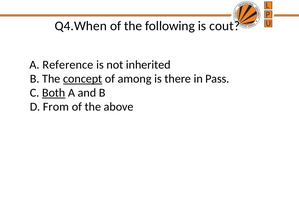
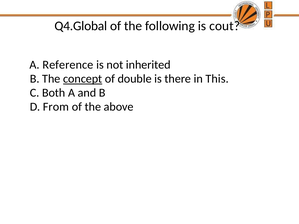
Q4.When: Q4.When -> Q4.Global (81, 26)
among: among -> double (135, 79)
Pass: Pass -> This (217, 79)
Both underline: present -> none (54, 93)
